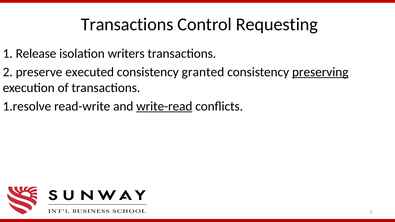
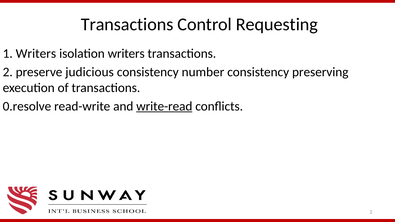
1 Release: Release -> Writers (36, 54)
executed: executed -> judicious (90, 72)
granted: granted -> number (203, 72)
preserving underline: present -> none (320, 72)
1.resolve: 1.resolve -> 0.resolve (27, 106)
